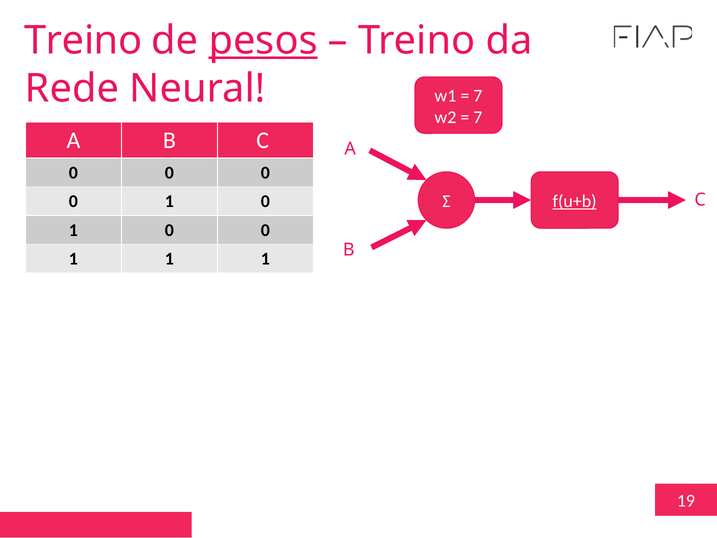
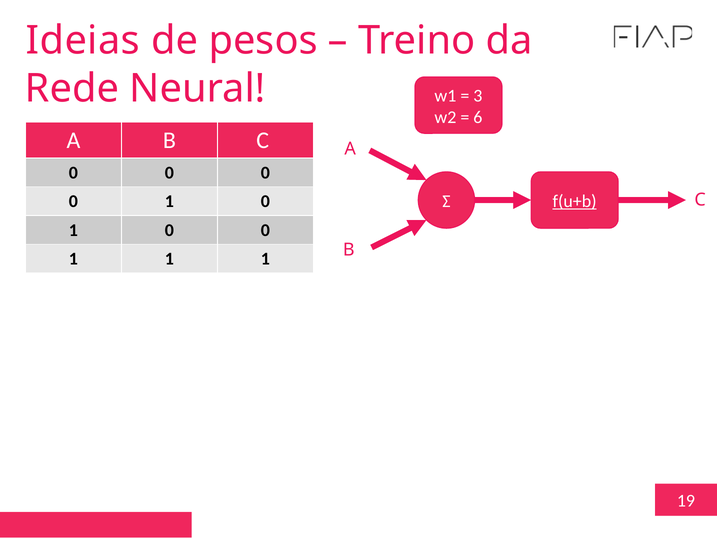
Treino: Treino -> Ideias (83, 41)
pesos underline: present -> none (263, 41)
7: 7 -> 3 (478, 96)
7: 7 -> 6 (478, 117)
